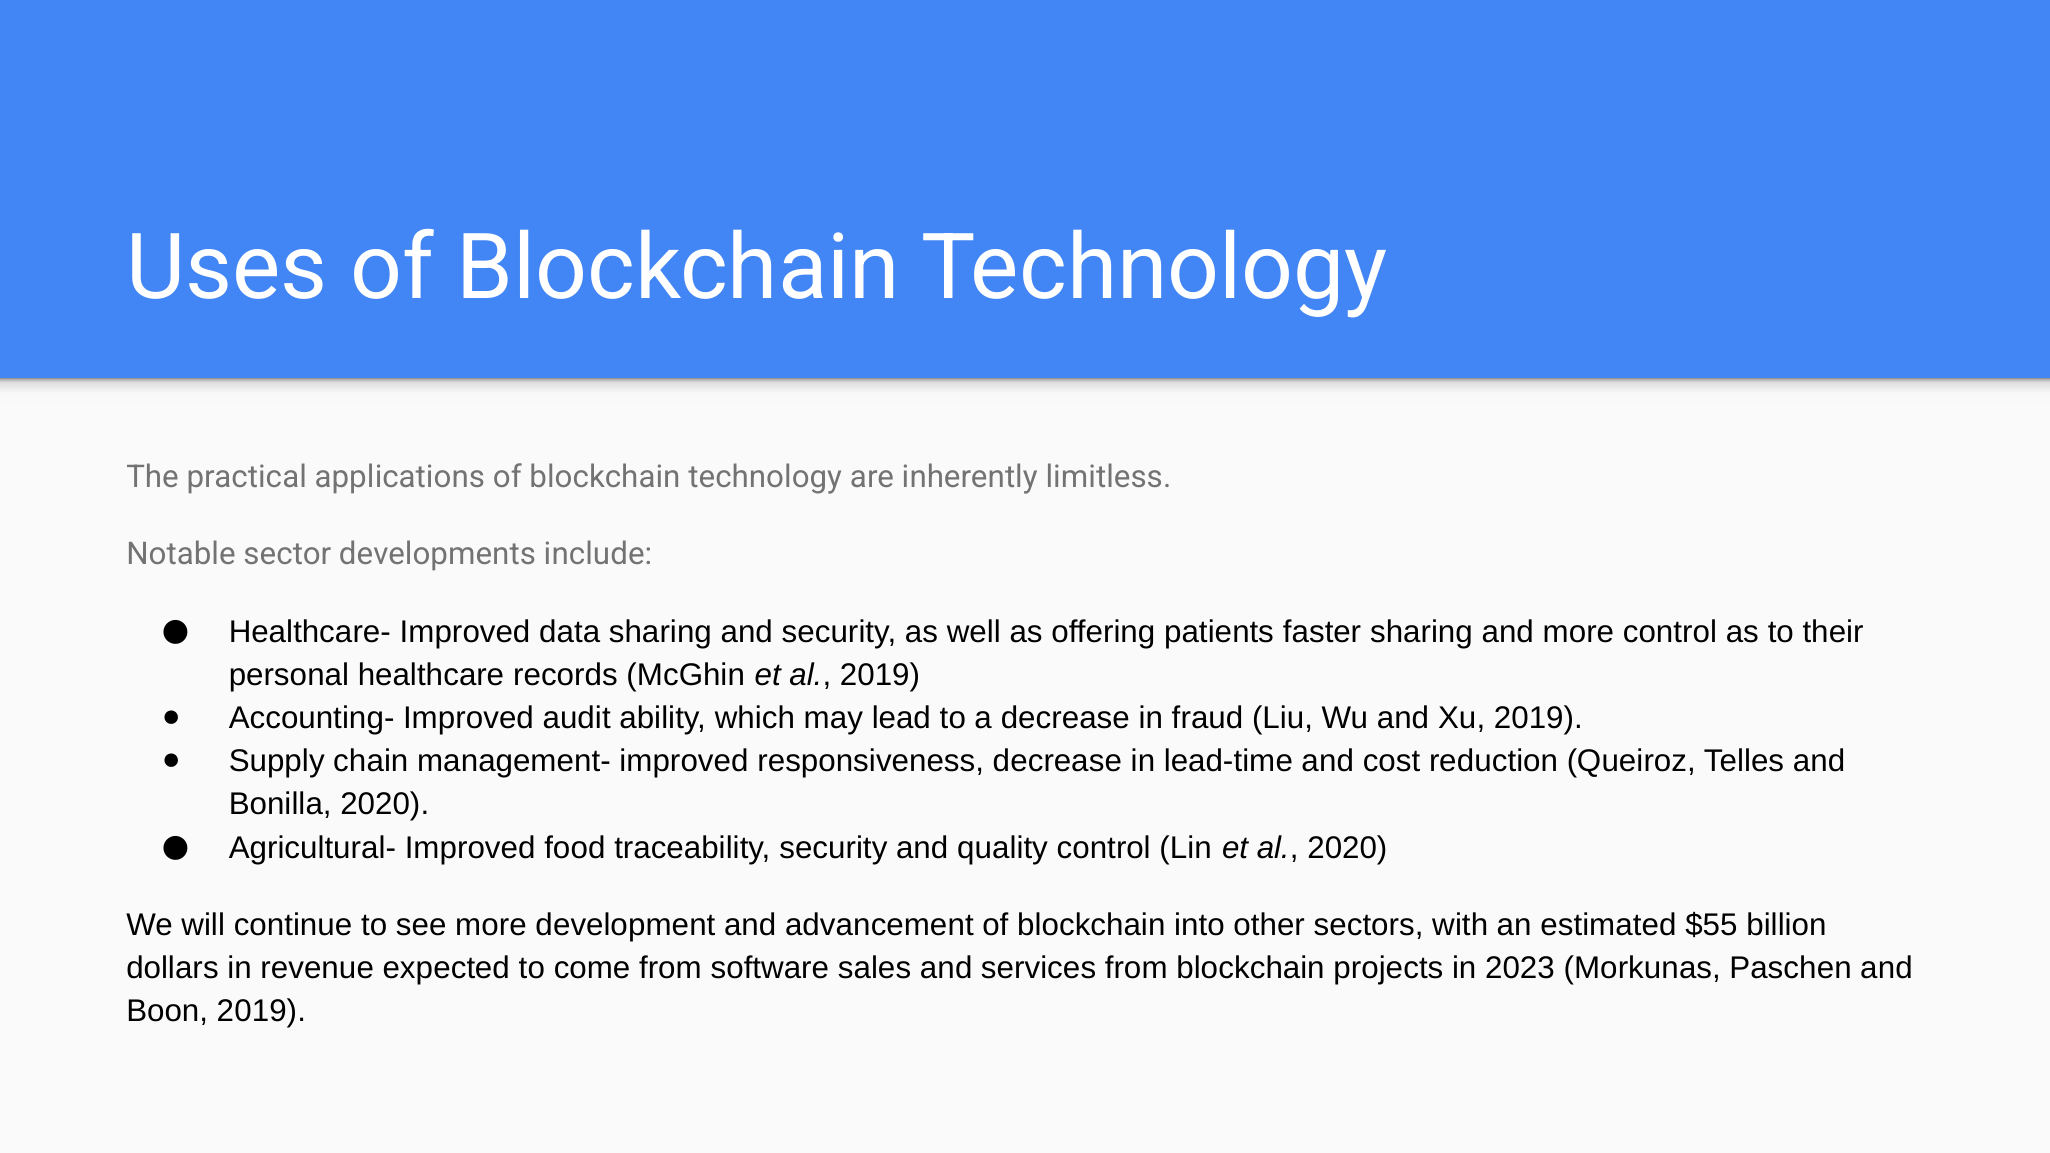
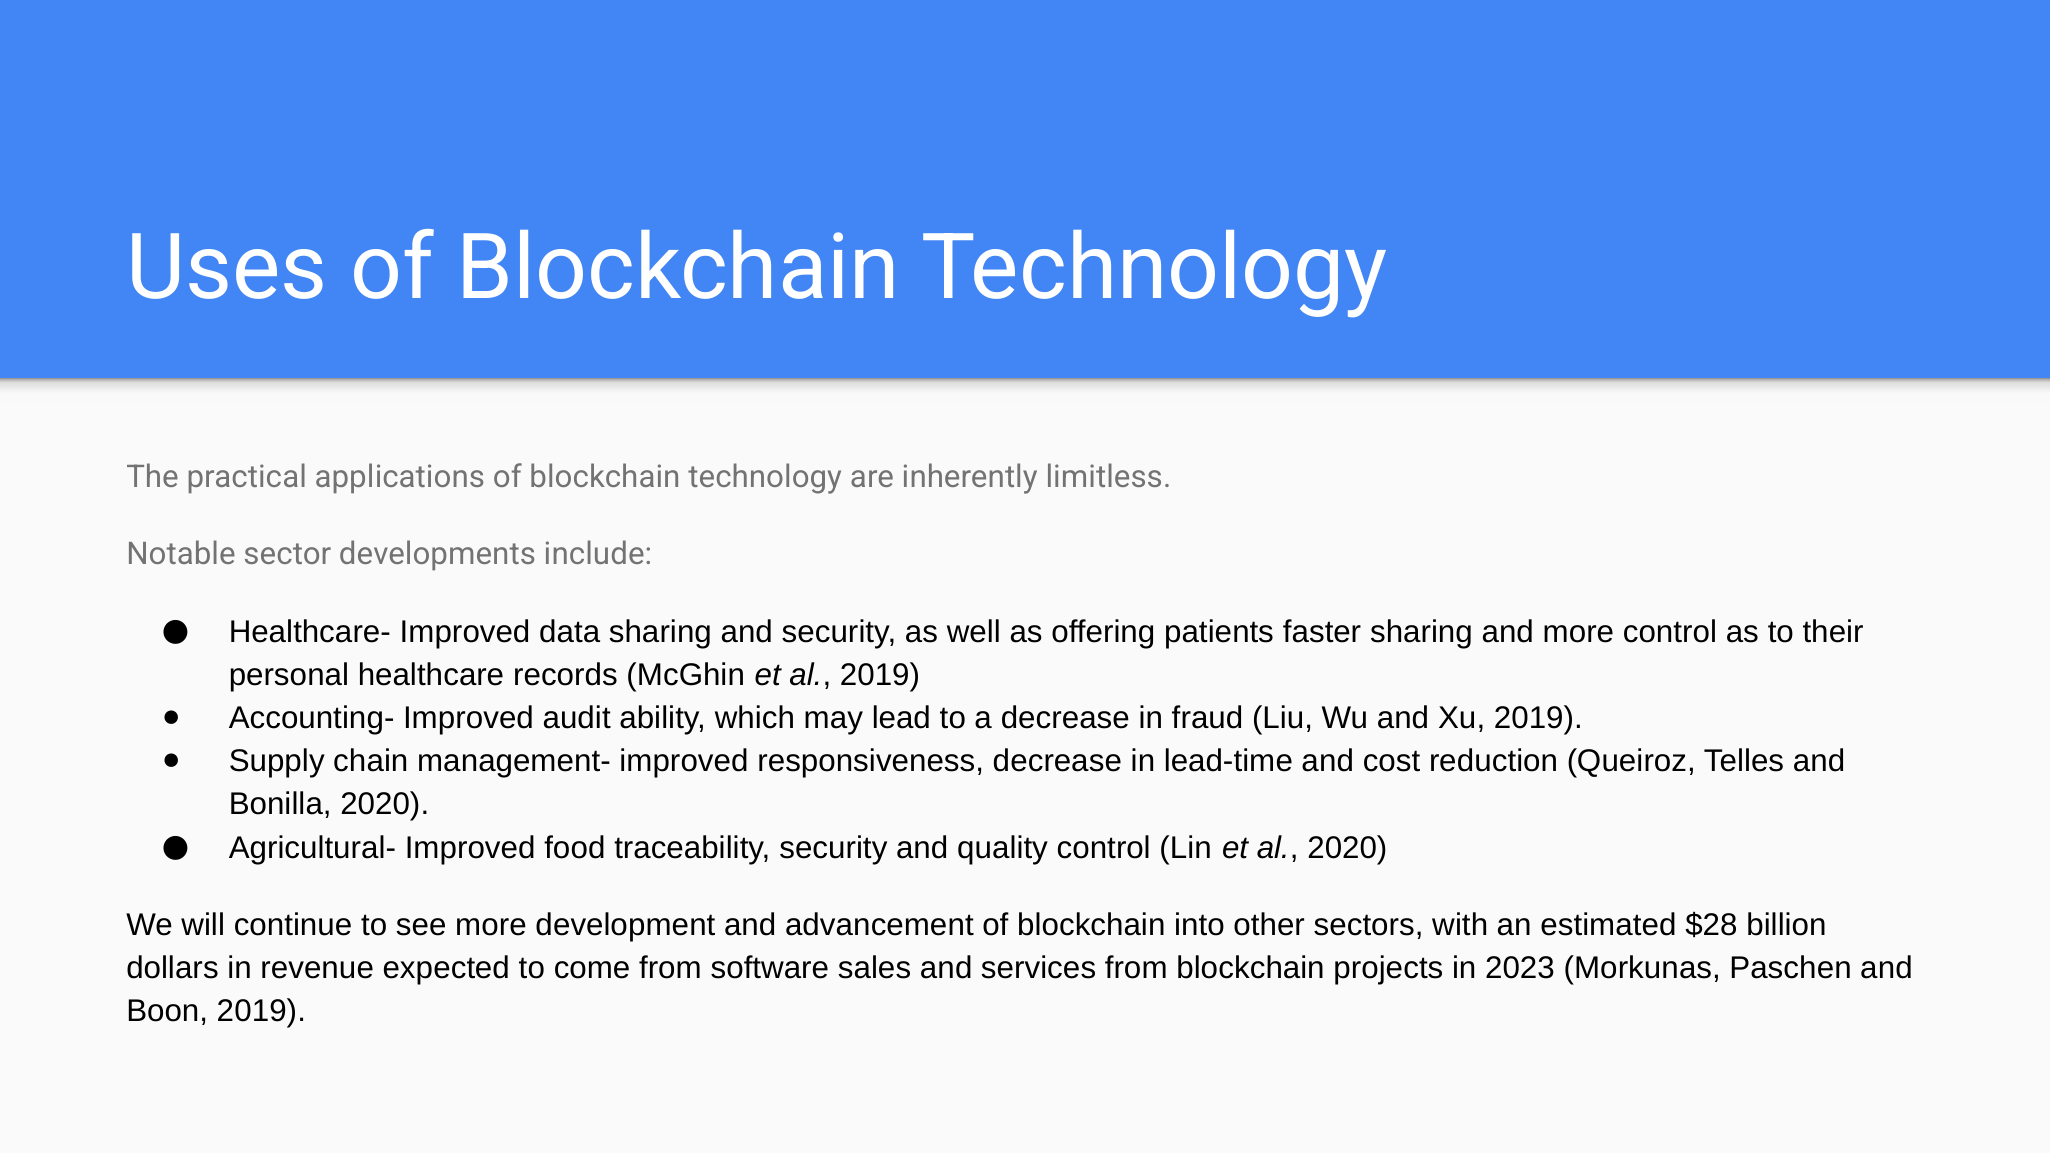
$55: $55 -> $28 (1711, 925)
